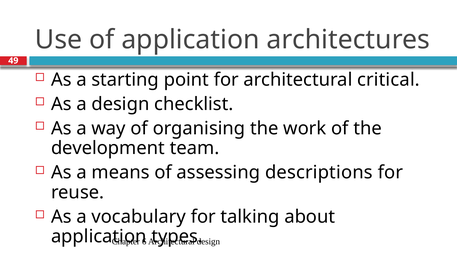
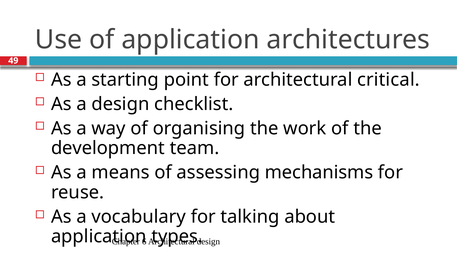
descriptions: descriptions -> mechanisms (319, 173)
